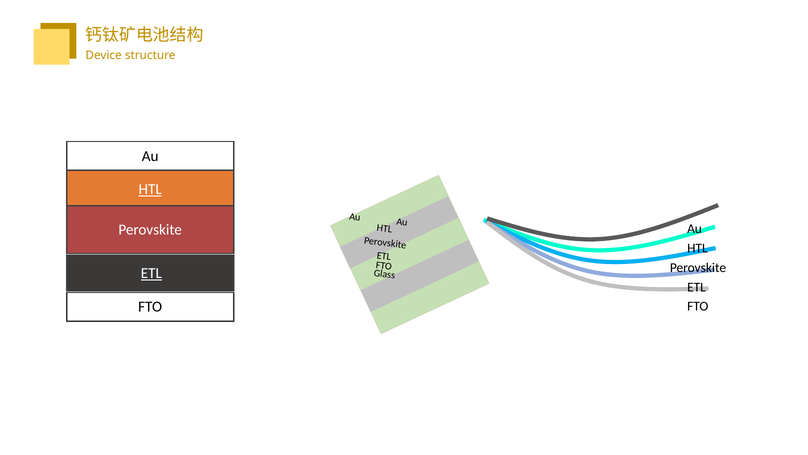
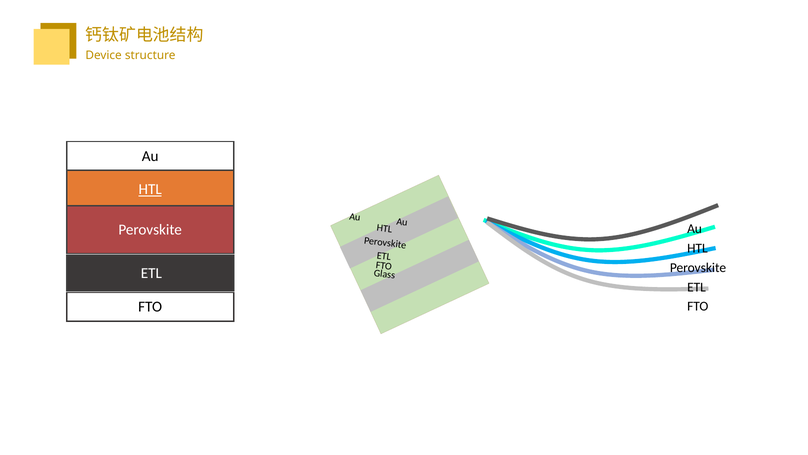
ETL underline: present -> none (151, 273)
